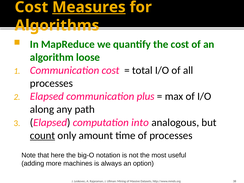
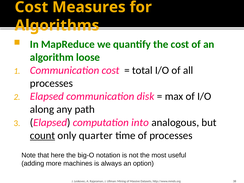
Measures underline: present -> none (89, 7)
plus: plus -> disk (146, 96)
amount: amount -> quarter (96, 135)
